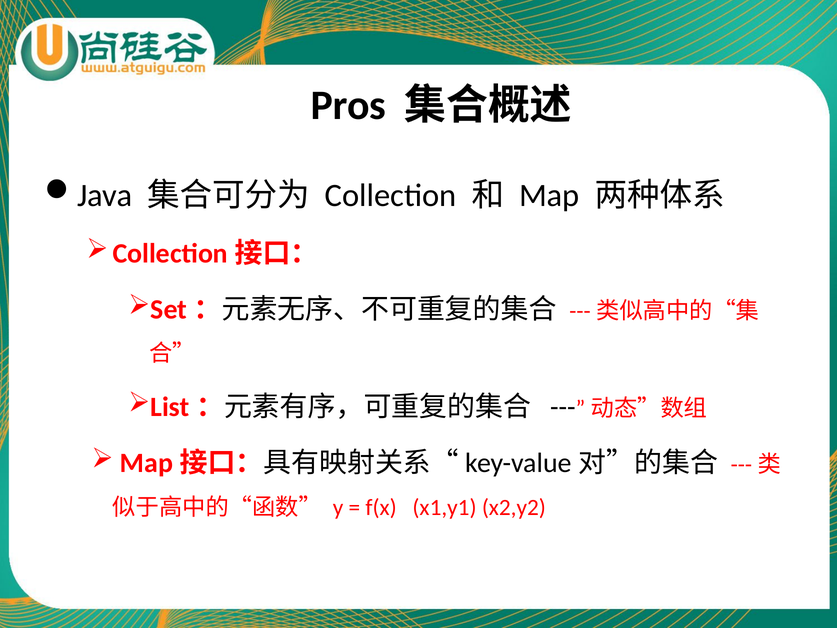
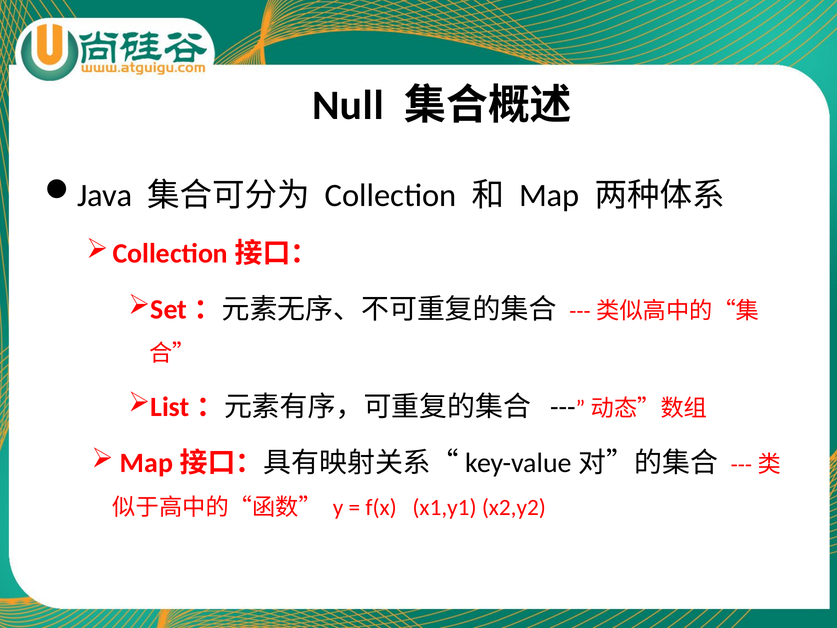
Pros: Pros -> Null (348, 105)
